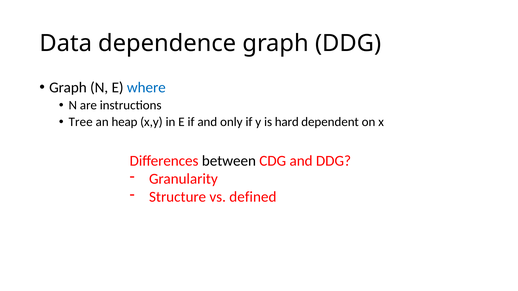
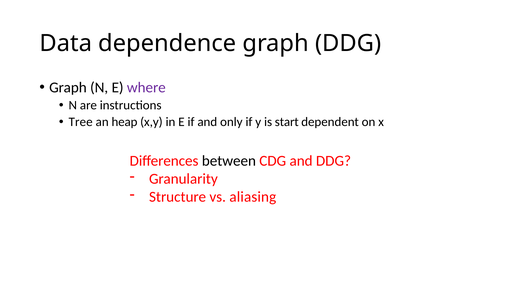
where colour: blue -> purple (146, 88)
hard: hard -> start (287, 122)
defined: defined -> aliasing (253, 197)
